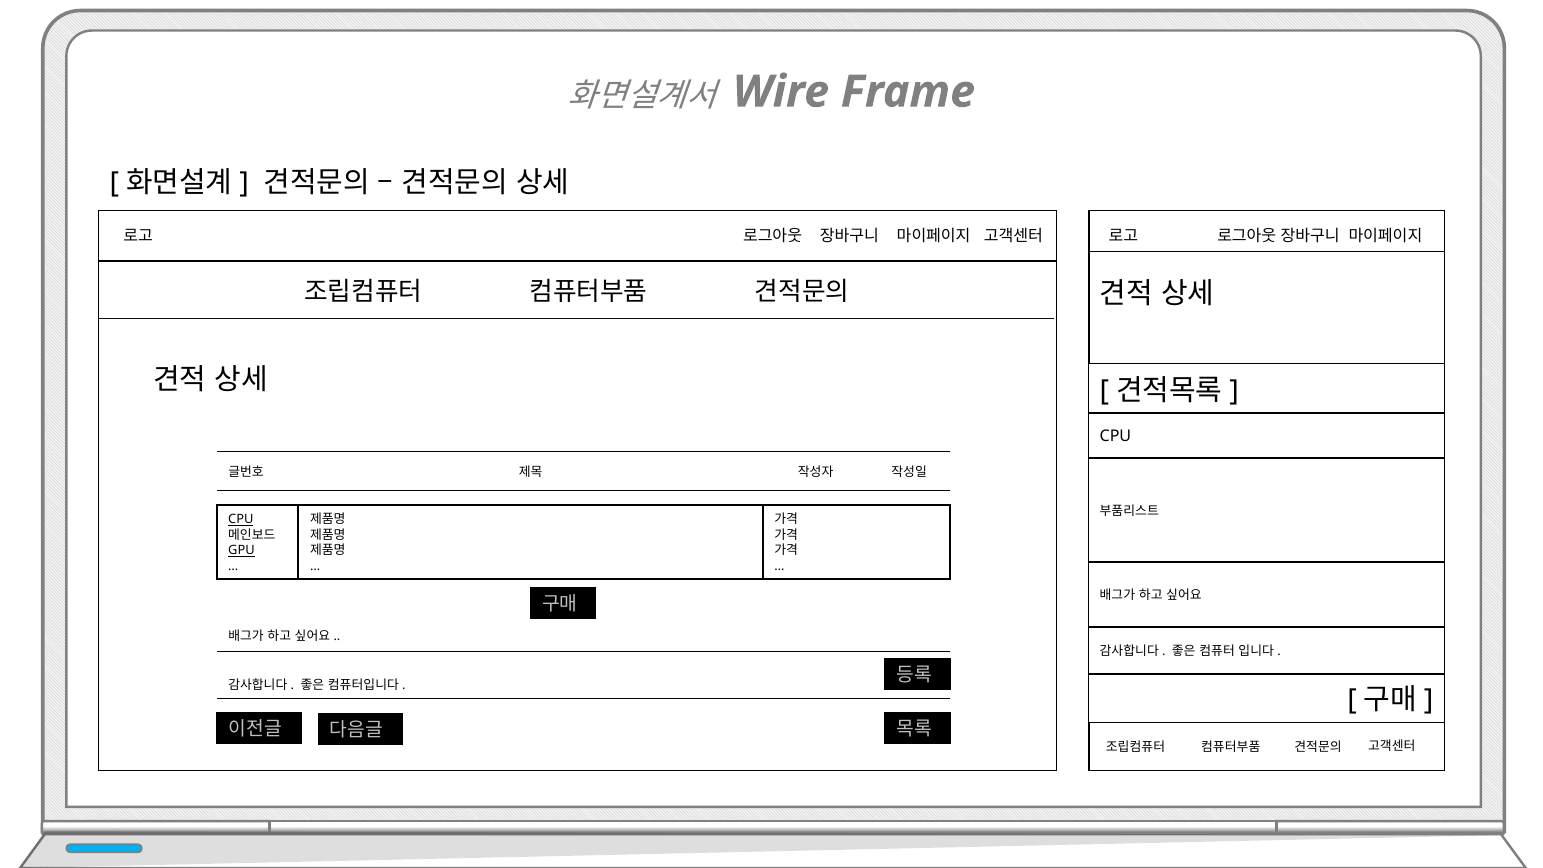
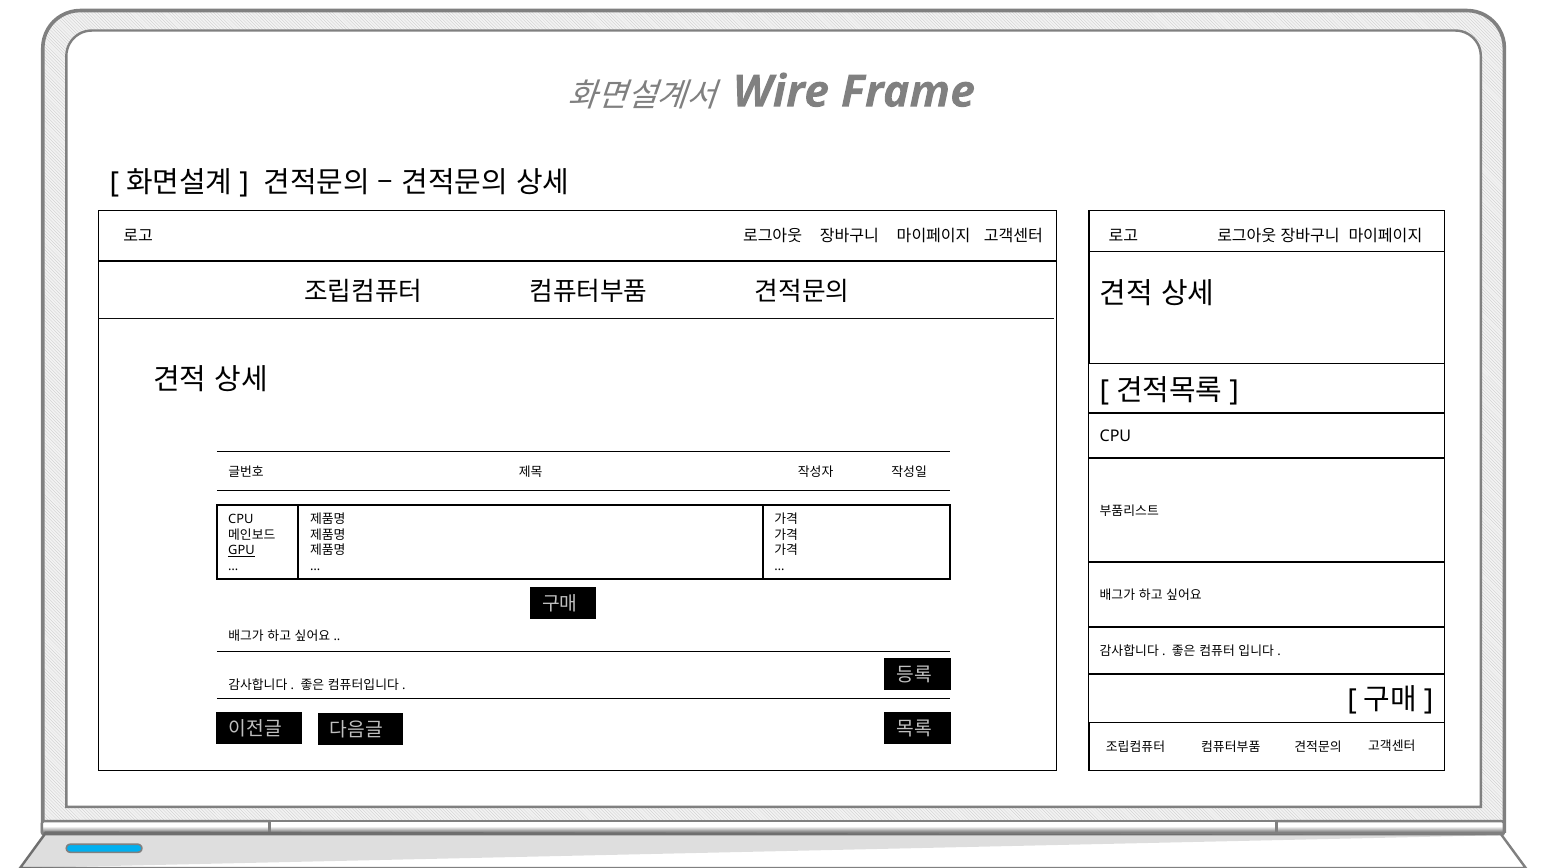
CPU underline: present -> none (241, 520)
